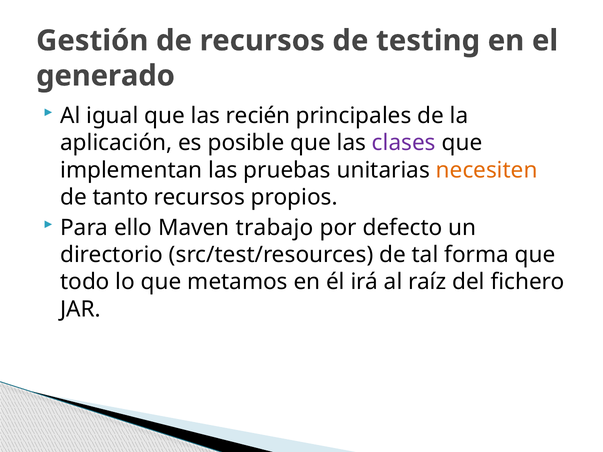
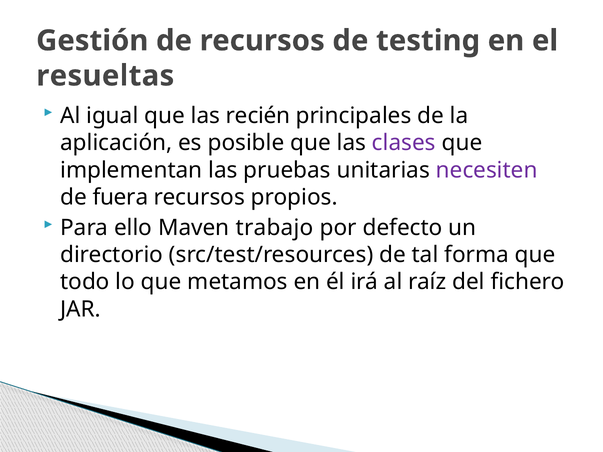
generado: generado -> resueltas (105, 76)
necesiten colour: orange -> purple (487, 170)
tanto: tanto -> fuera (120, 197)
